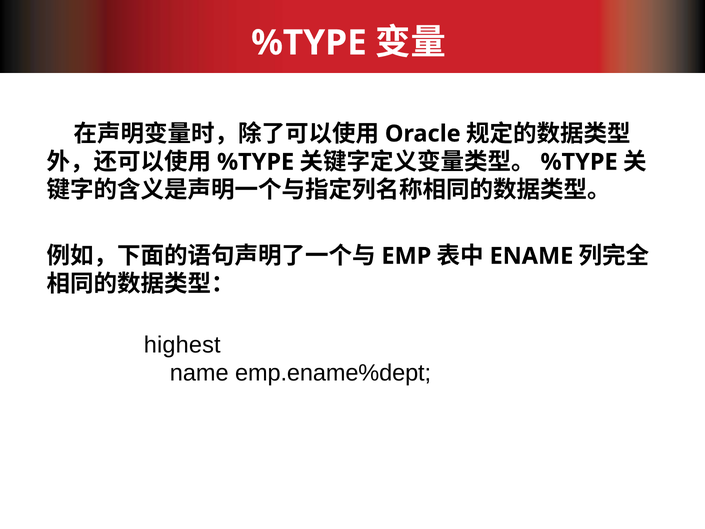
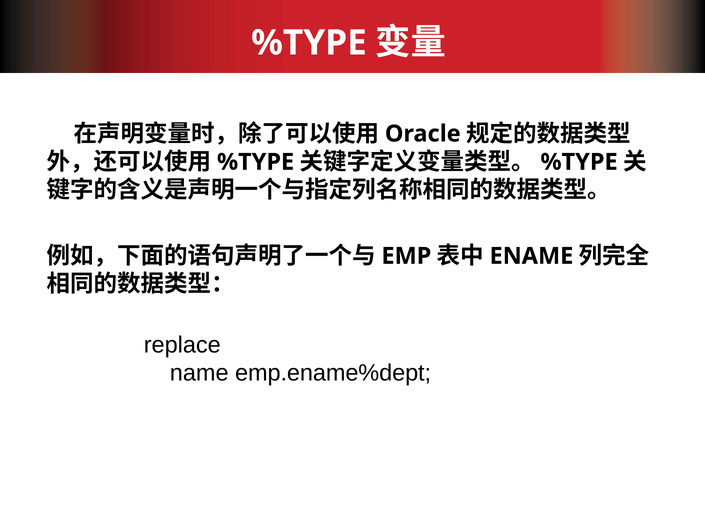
highest: highest -> replace (182, 345)
